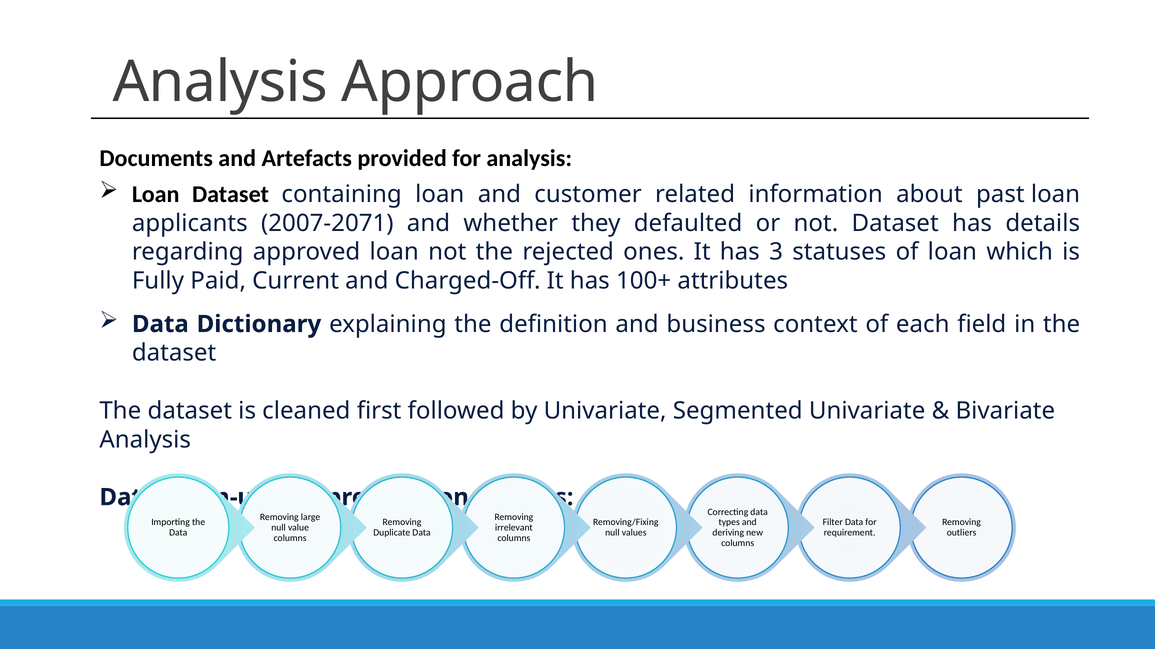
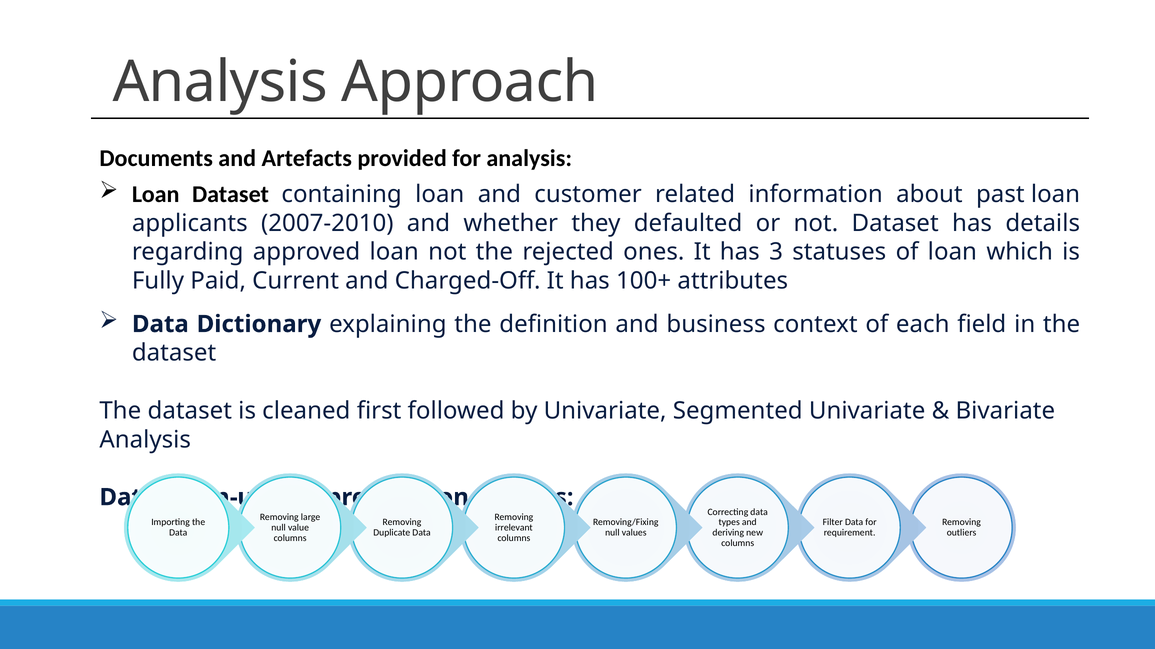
2007-2071: 2007-2071 -> 2007-2010 (327, 223)
